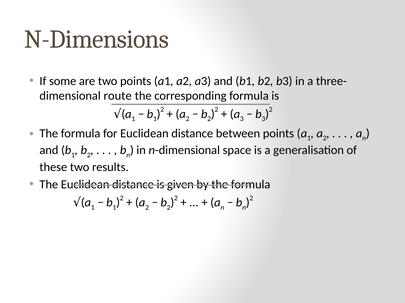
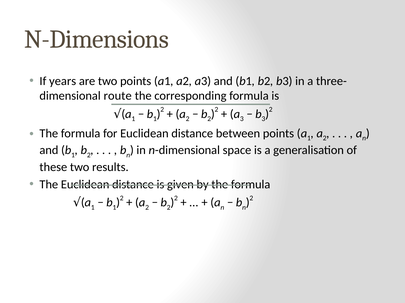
some: some -> years (63, 81)
